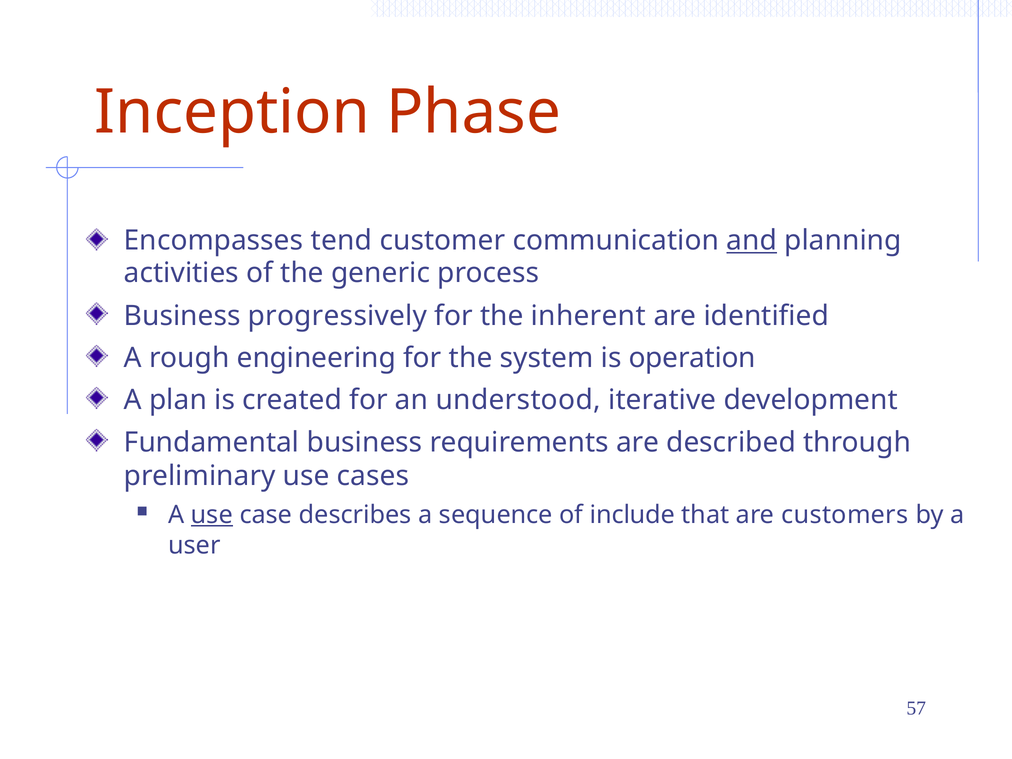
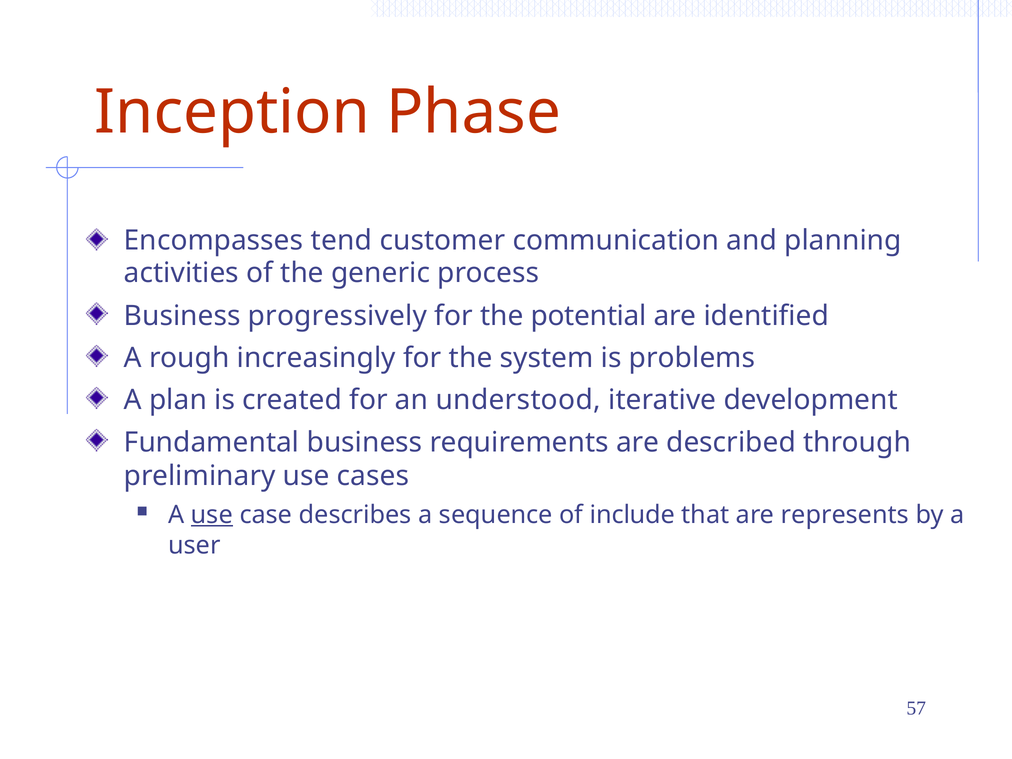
and underline: present -> none (752, 241)
inherent: inherent -> potential (589, 316)
engineering: engineering -> increasingly (316, 358)
operation: operation -> problems (692, 358)
customers: customers -> represents (845, 515)
